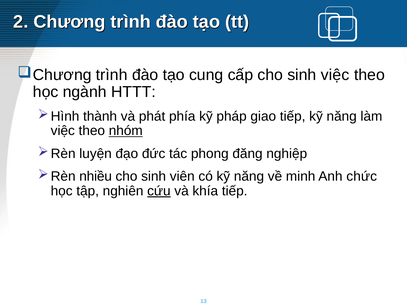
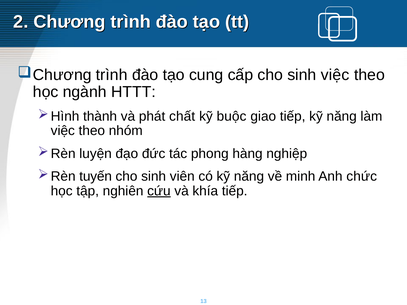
phía: phía -> chất (182, 116)
pháp: pháp -> buộc (232, 116)
nhóm underline: present -> none (126, 131)
đăng: đăng -> hàng (248, 154)
nhiều: nhiều -> tuyến (96, 177)
